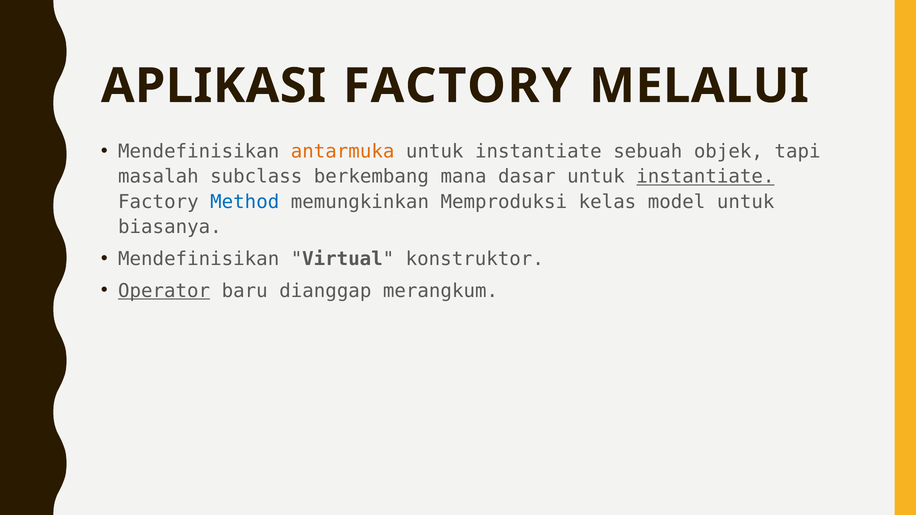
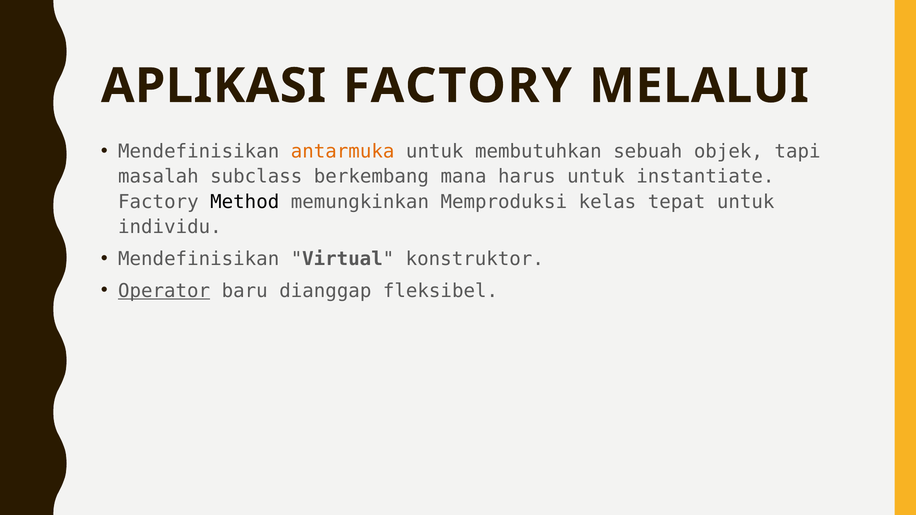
instantiate: instantiate -> membutuhkan (538, 152)
dasar: dasar -> harus (527, 177)
instantiate underline: present -> none (705, 177)
Method colour: blue -> black (245, 202)
model: model -> tepat (677, 202)
biasanya: biasanya -> individu (170, 227)
merangkum: merangkum -> fleksibel (440, 291)
